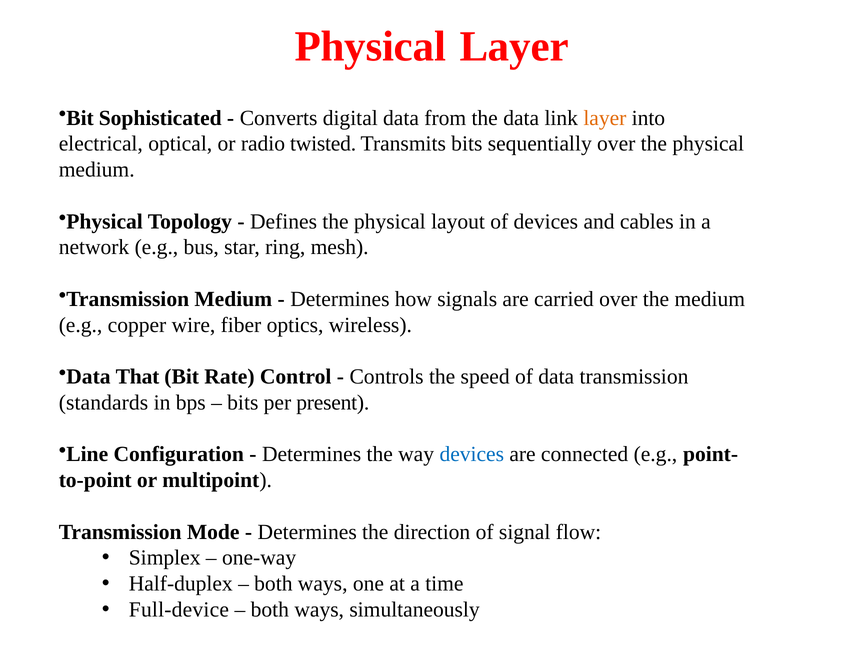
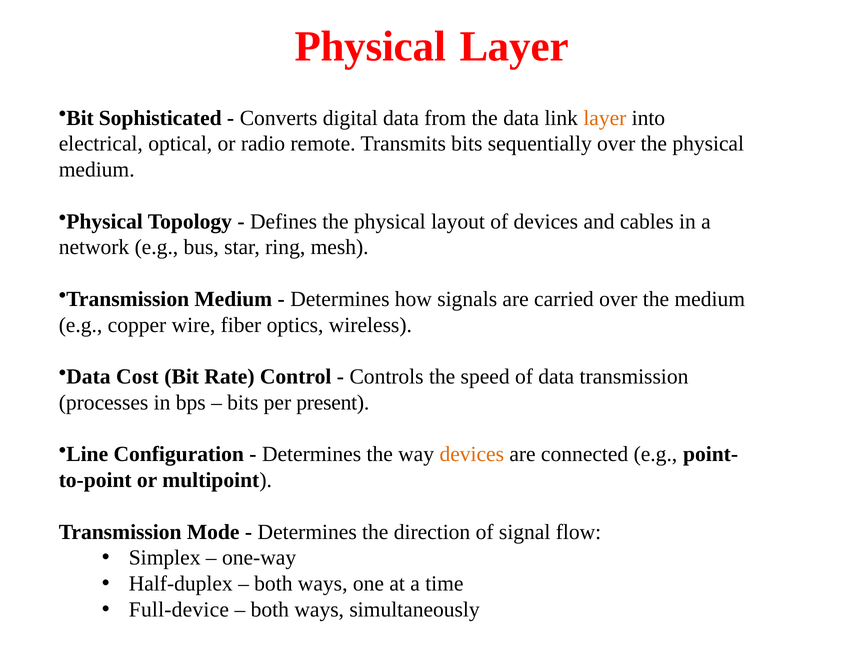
twisted: twisted -> remote (323, 144)
That: That -> Cost (137, 376)
standards: standards -> processes (104, 402)
devices colour: blue -> orange (472, 454)
